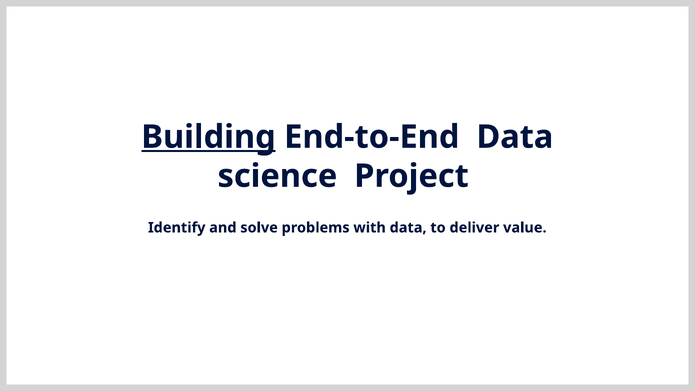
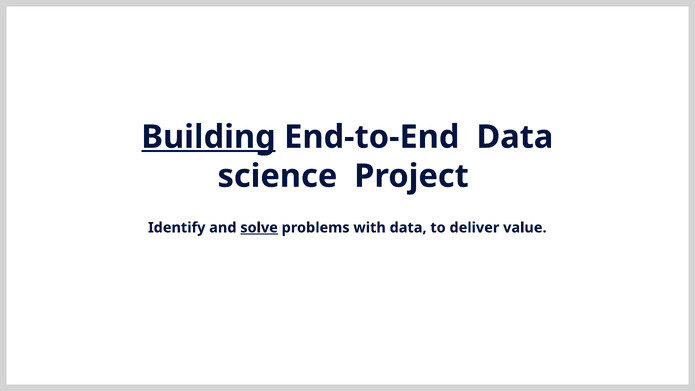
solve underline: none -> present (259, 228)
